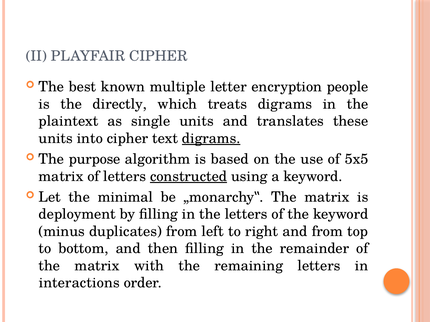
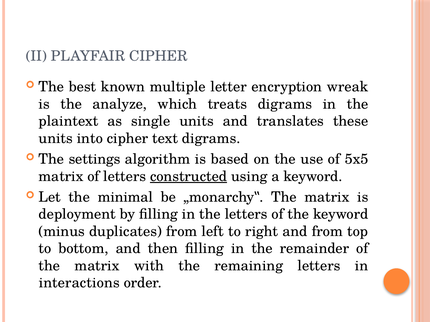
people: people -> wreak (348, 87)
directly: directly -> analyze (120, 104)
digrams underline: present -> none (211, 139)
purpose: purpose -> settings (95, 159)
